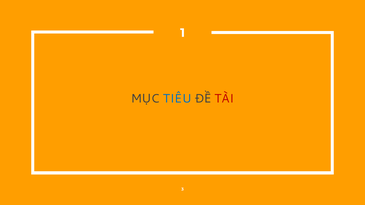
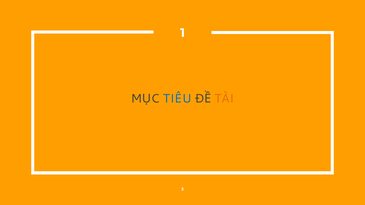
TÀI colour: red -> orange (224, 99)
